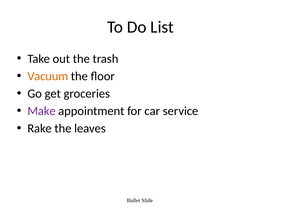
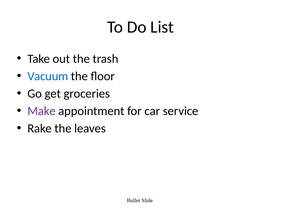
Vacuum colour: orange -> blue (48, 76)
